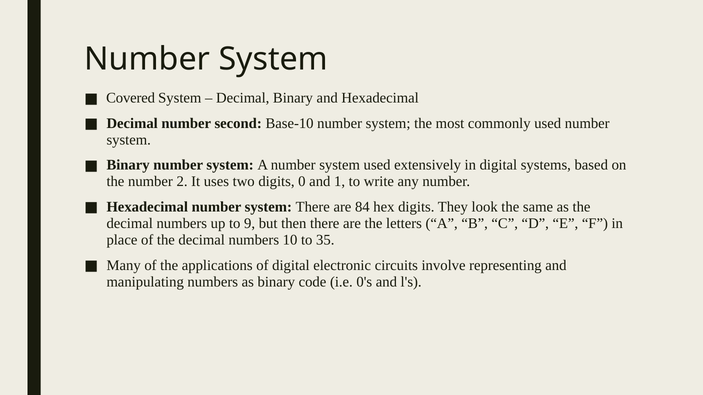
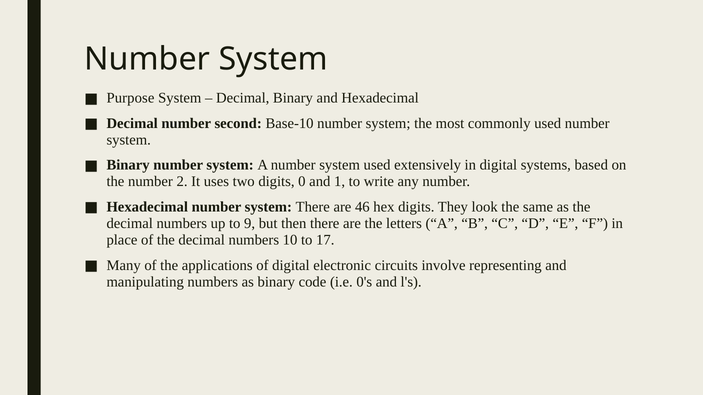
Covered: Covered -> Purpose (130, 98)
84: 84 -> 46 (362, 207)
35: 35 -> 17 (325, 240)
